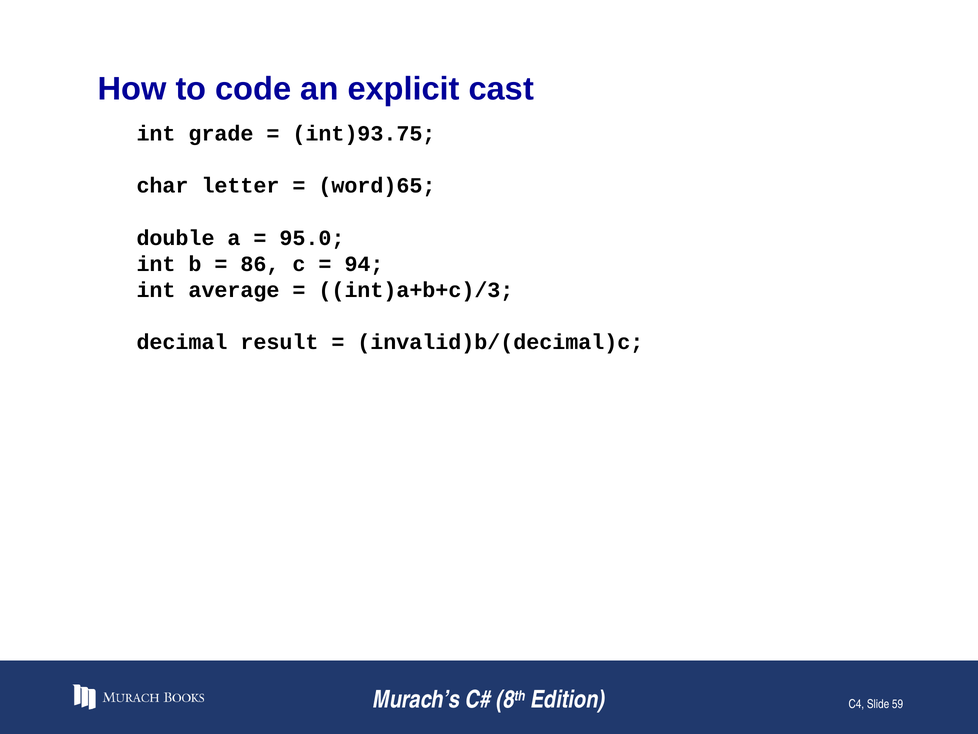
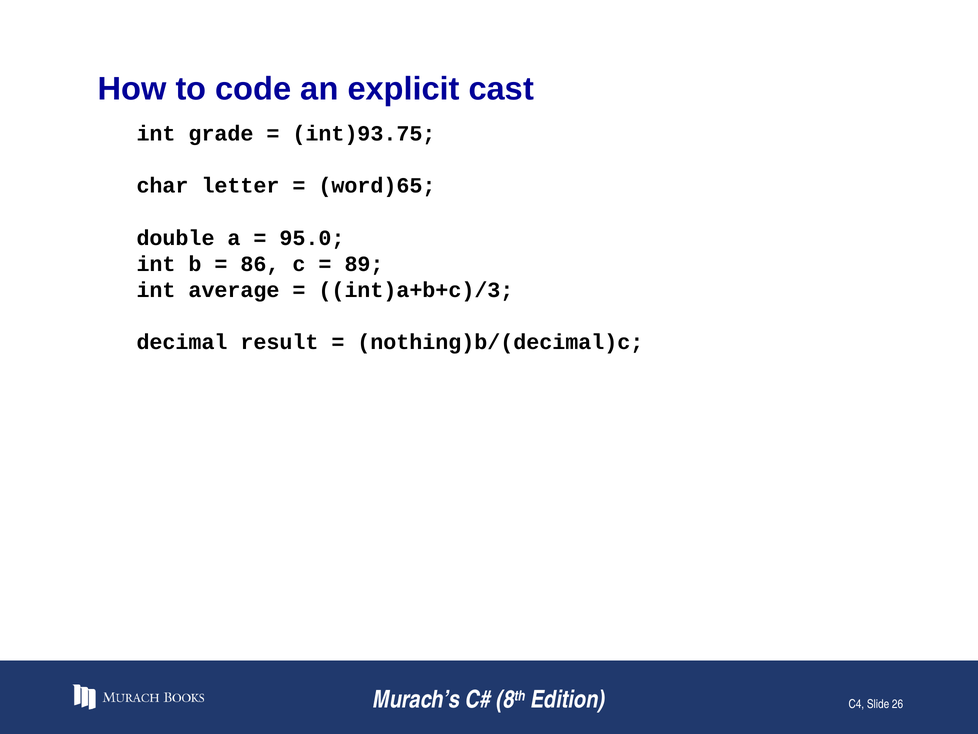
94: 94 -> 89 (364, 264)
invalid)b/(decimal)c: invalid)b/(decimal)c -> nothing)b/(decimal)c (500, 342)
59: 59 -> 26 (898, 704)
